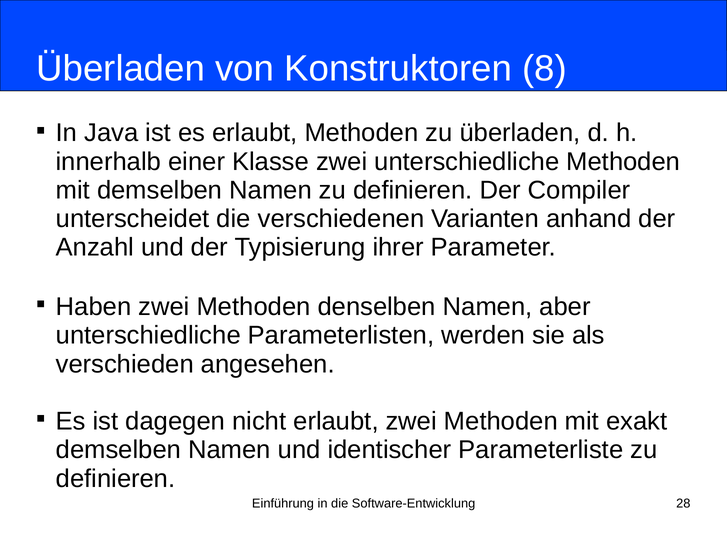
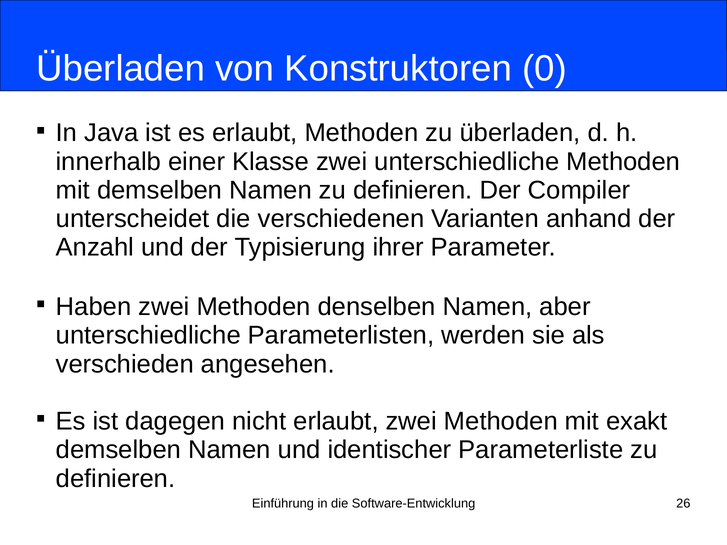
8: 8 -> 0 (545, 69)
28: 28 -> 26 (683, 504)
